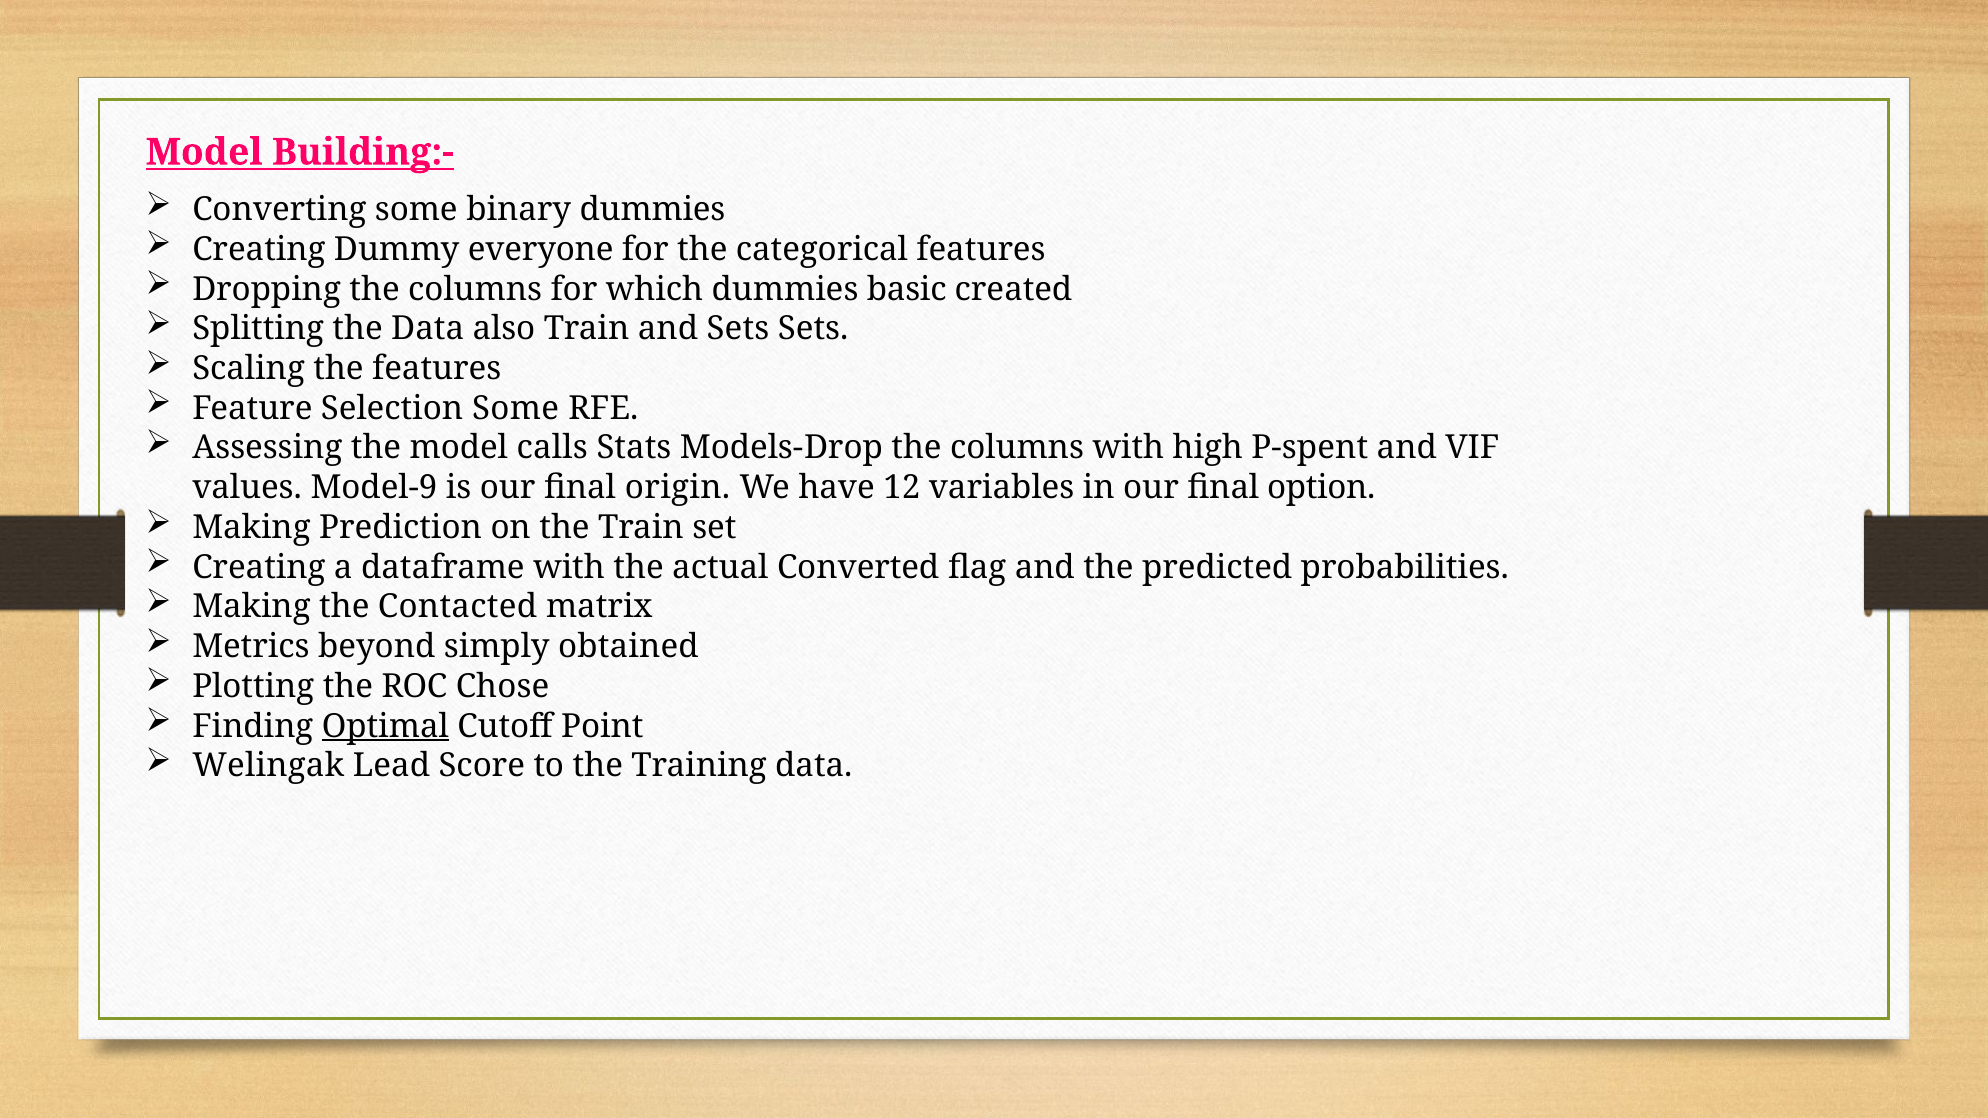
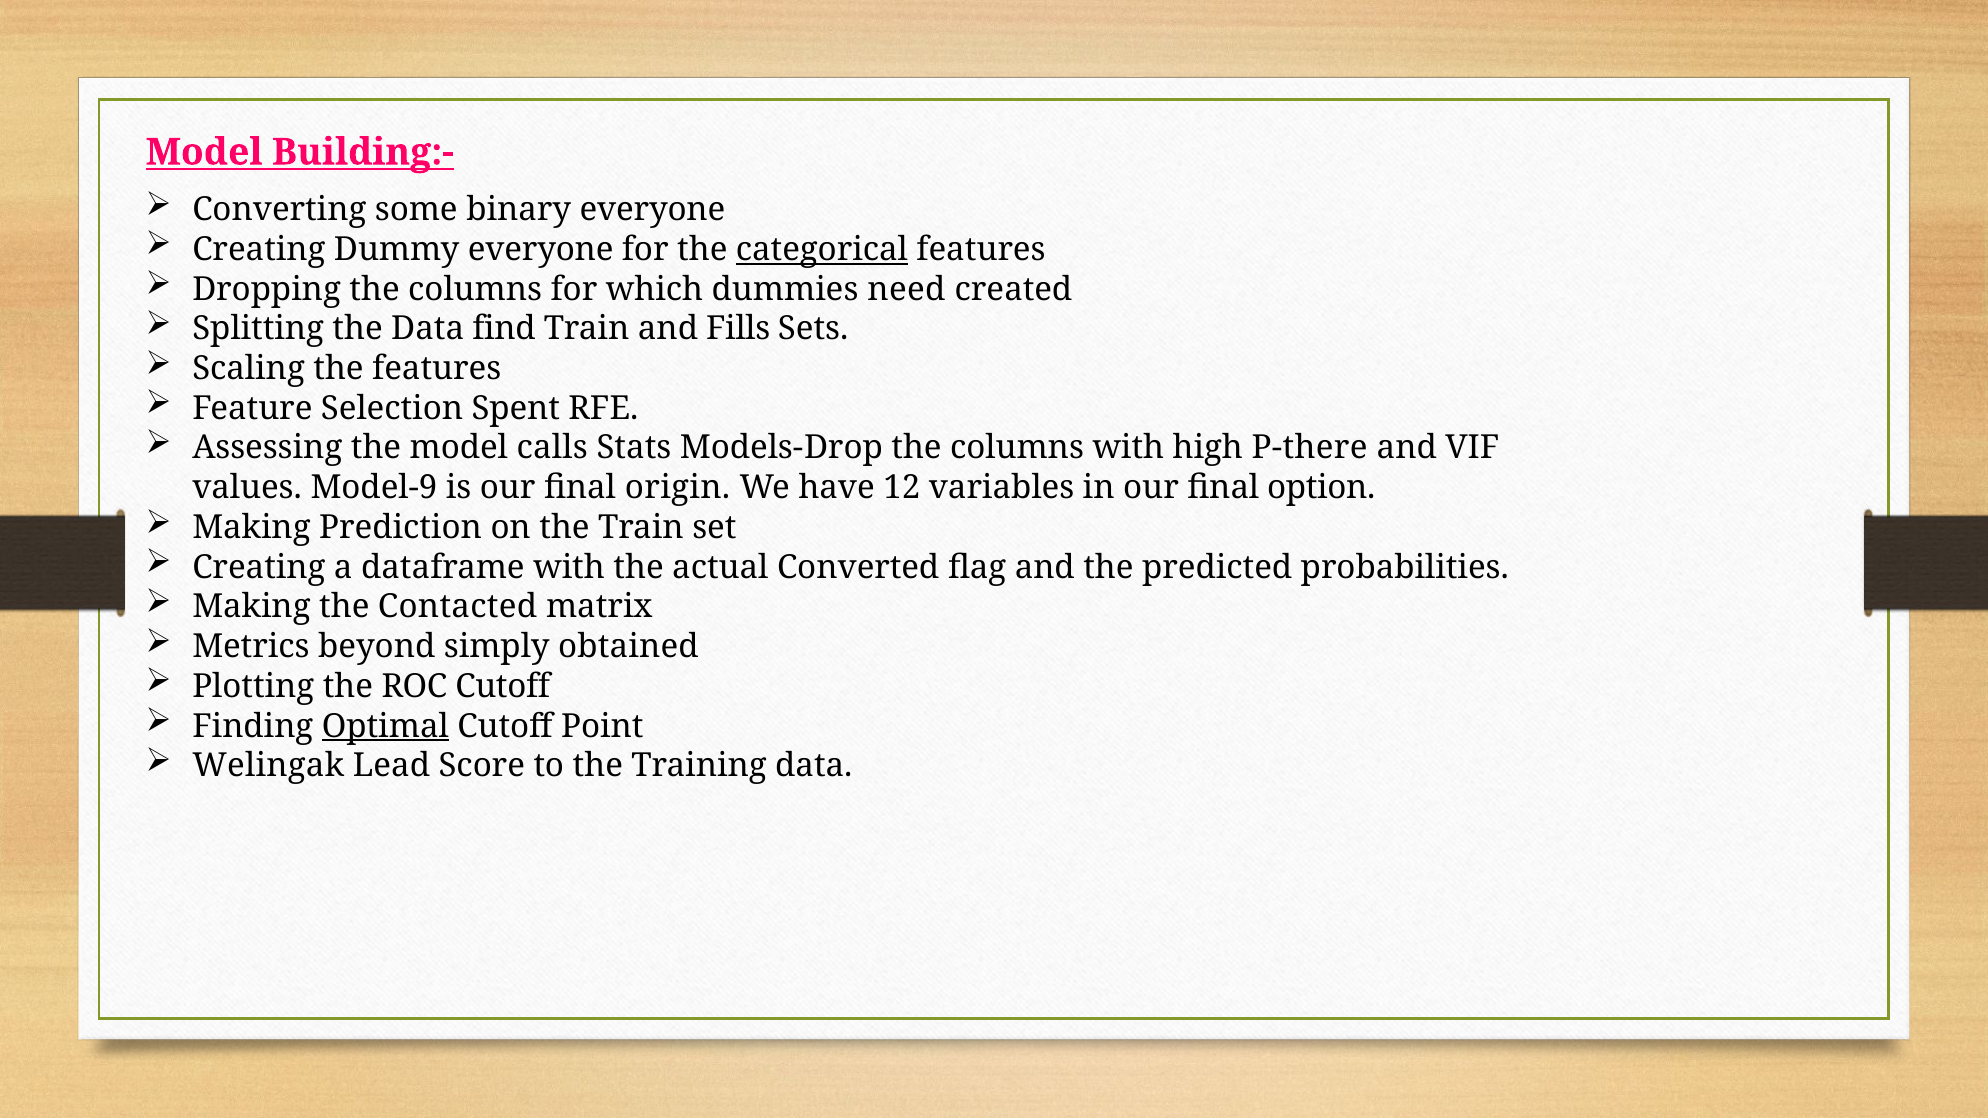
binary dummies: dummies -> everyone (652, 210)
categorical underline: none -> present (822, 249)
basic: basic -> need (906, 289)
also: also -> find (504, 329)
and Sets: Sets -> Fills (738, 329)
Selection Some: Some -> Spent (516, 408)
P-spent: P-spent -> P-there (1310, 448)
ROC Chose: Chose -> Cutoff (503, 687)
